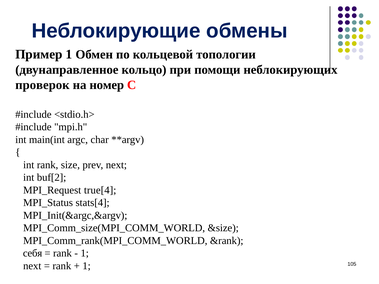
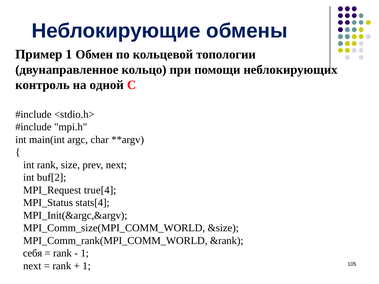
проверок: проверок -> контроль (42, 85)
номер: номер -> одной (107, 85)
